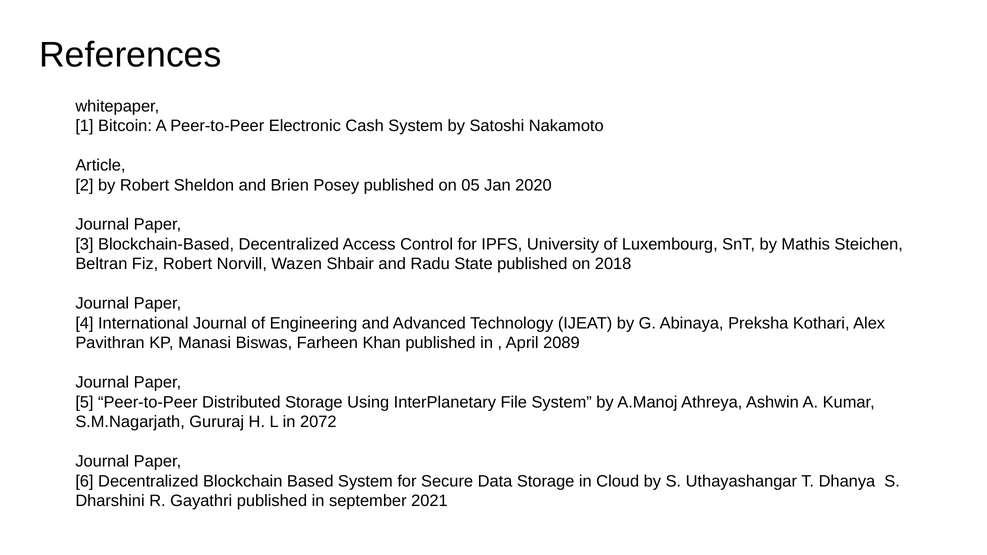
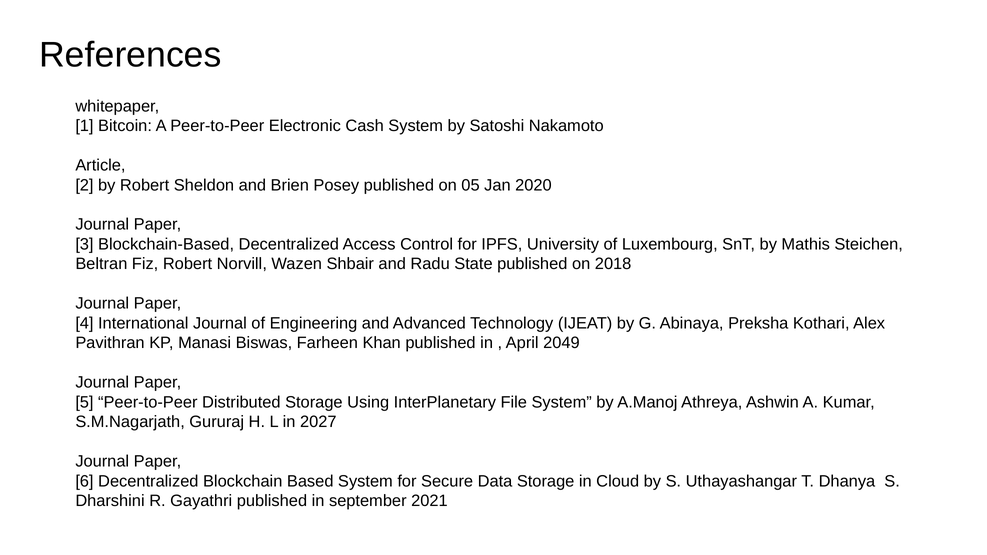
2089: 2089 -> 2049 (561, 343)
2072: 2072 -> 2027 (318, 422)
